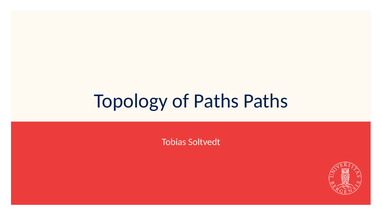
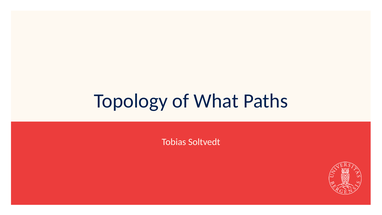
of Paths: Paths -> What (216, 101)
